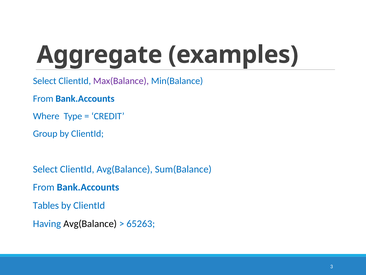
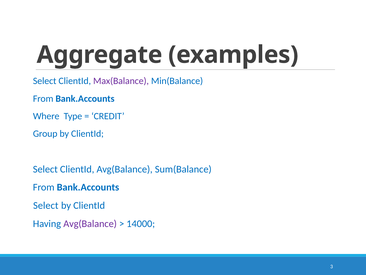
Tables: Tables -> Select (46, 205)
Avg(Balance colour: black -> purple (90, 223)
65263: 65263 -> 14000 (141, 223)
